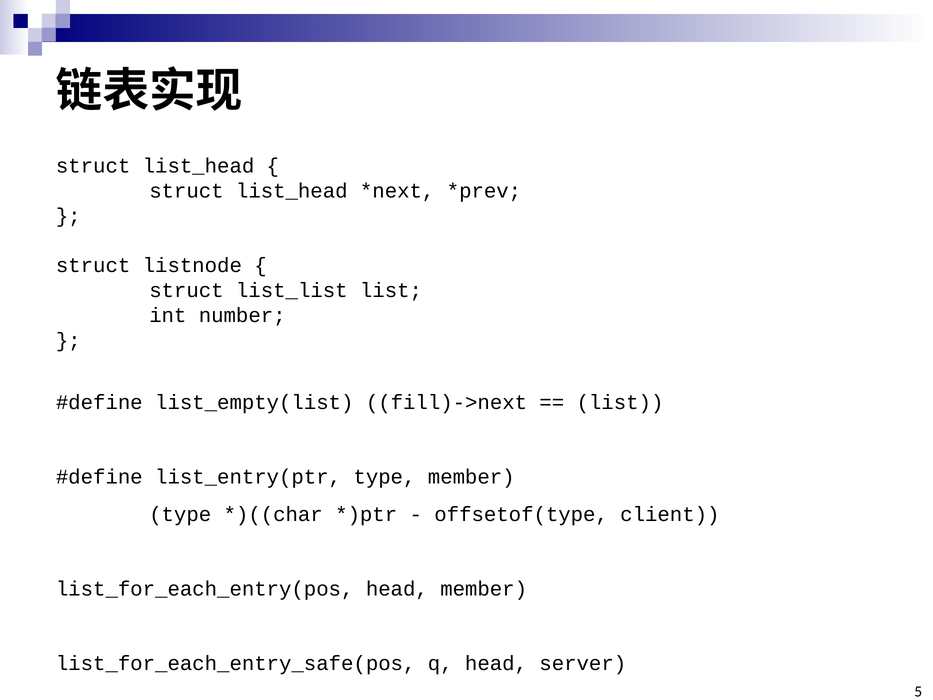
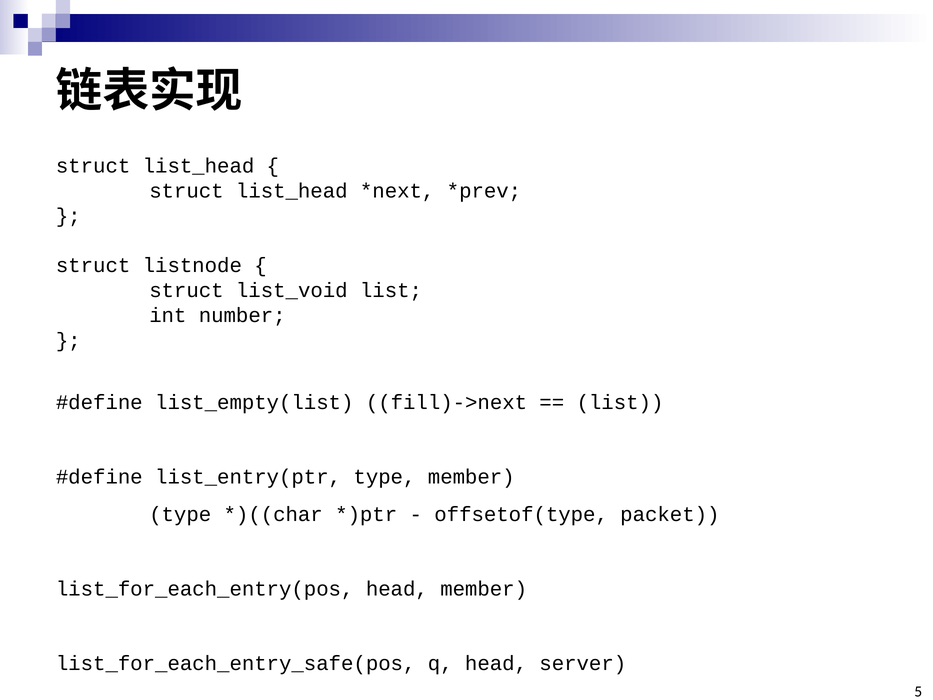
list_list: list_list -> list_void (292, 290)
client: client -> packet (670, 514)
